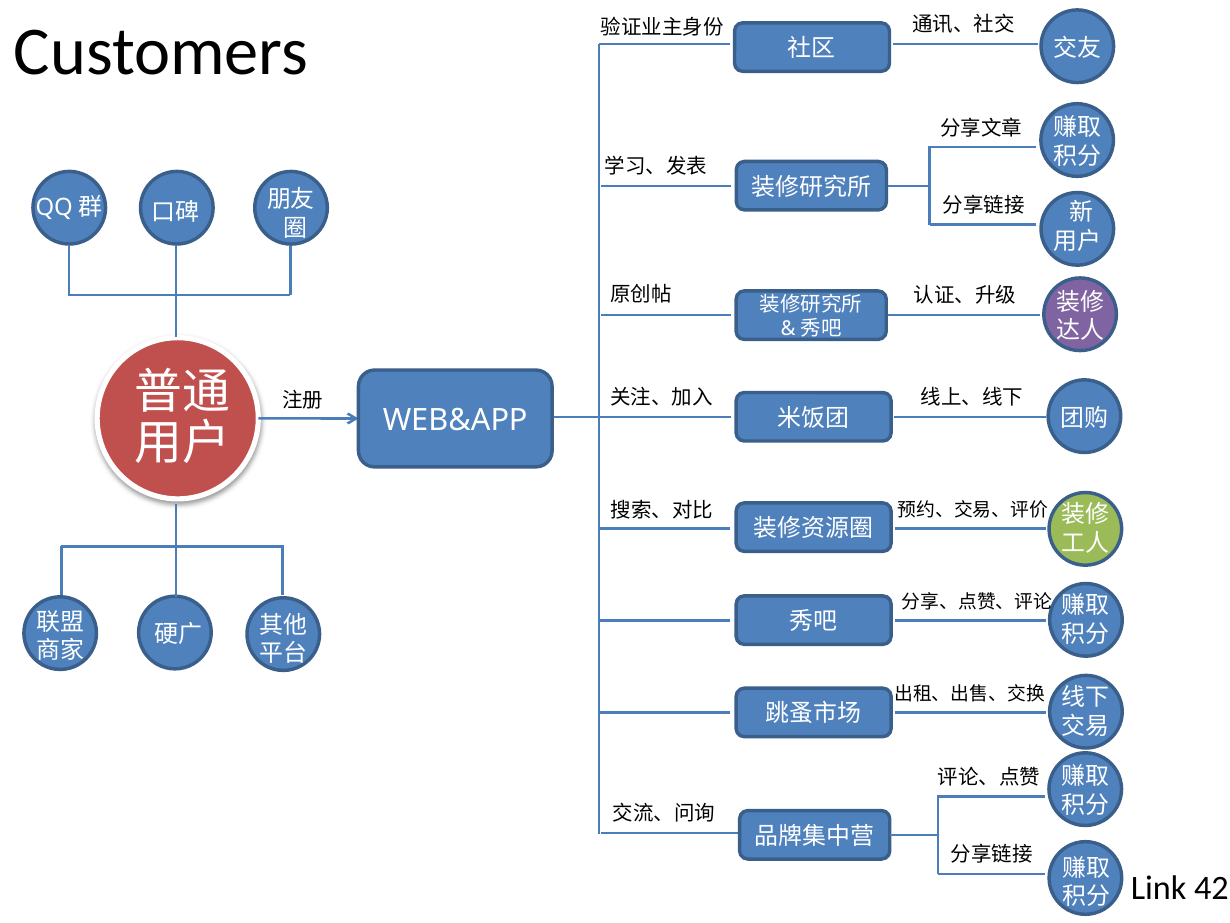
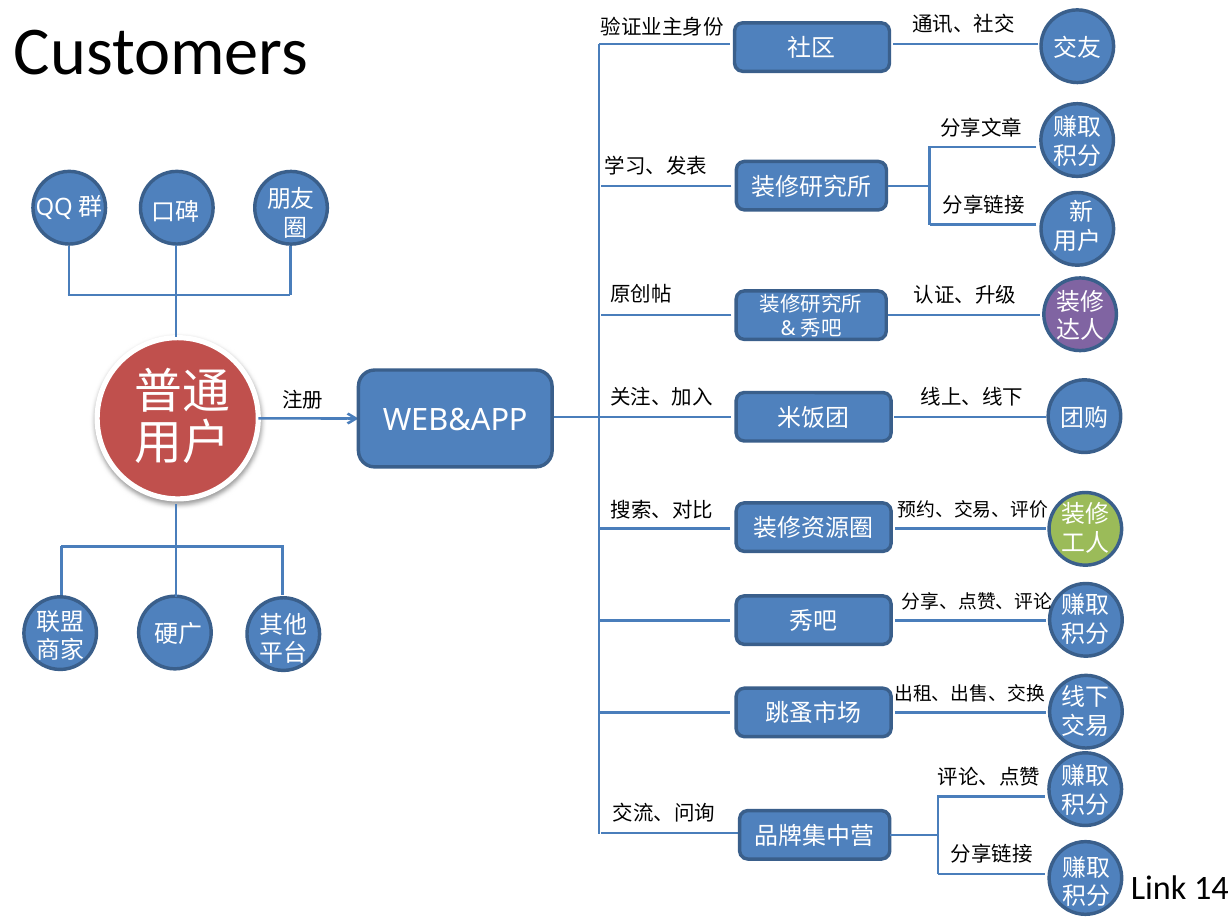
42: 42 -> 14 (1211, 887)
